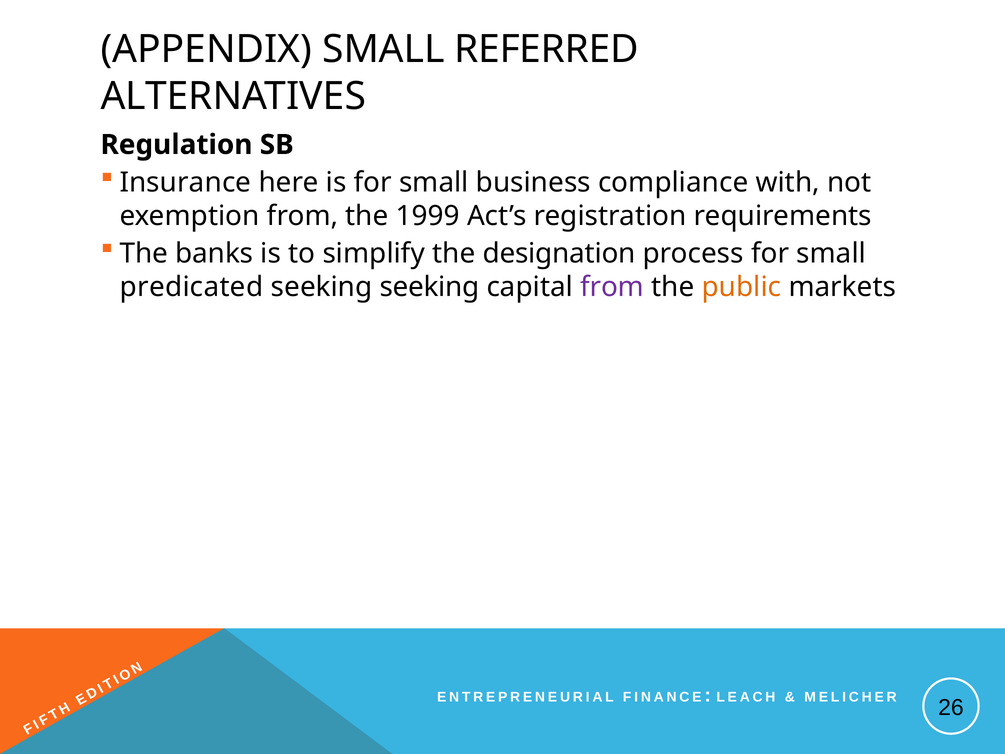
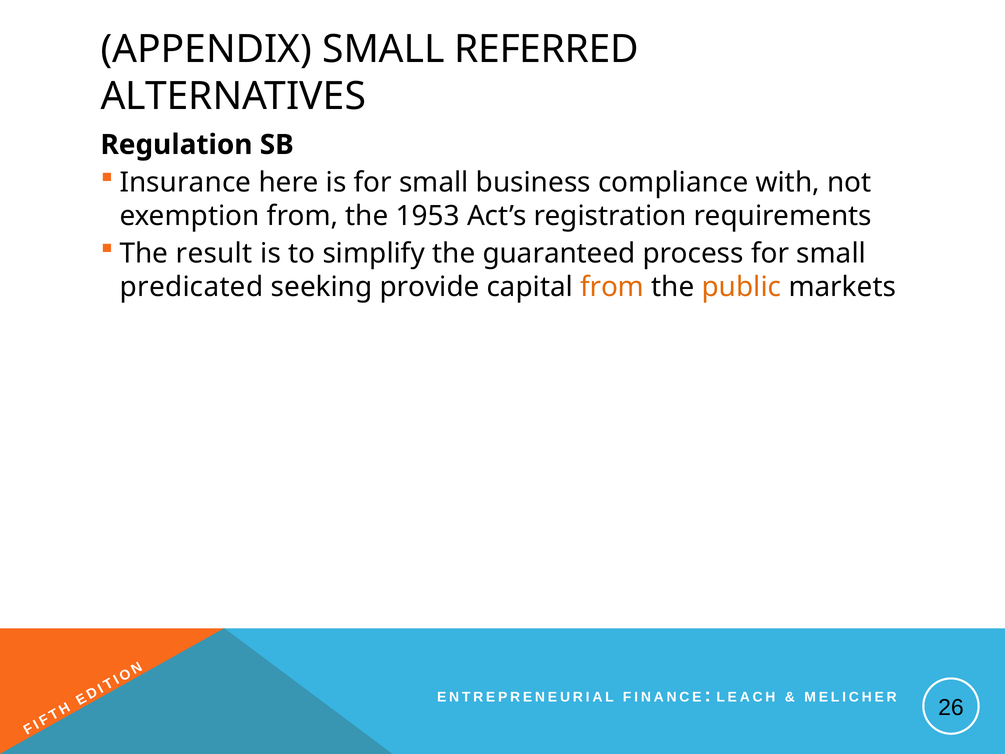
1999: 1999 -> 1953 (428, 216)
banks: banks -> result (214, 254)
designation: designation -> guaranteed (559, 254)
seeking seeking: seeking -> provide (430, 287)
from colour: purple -> orange (612, 287)
